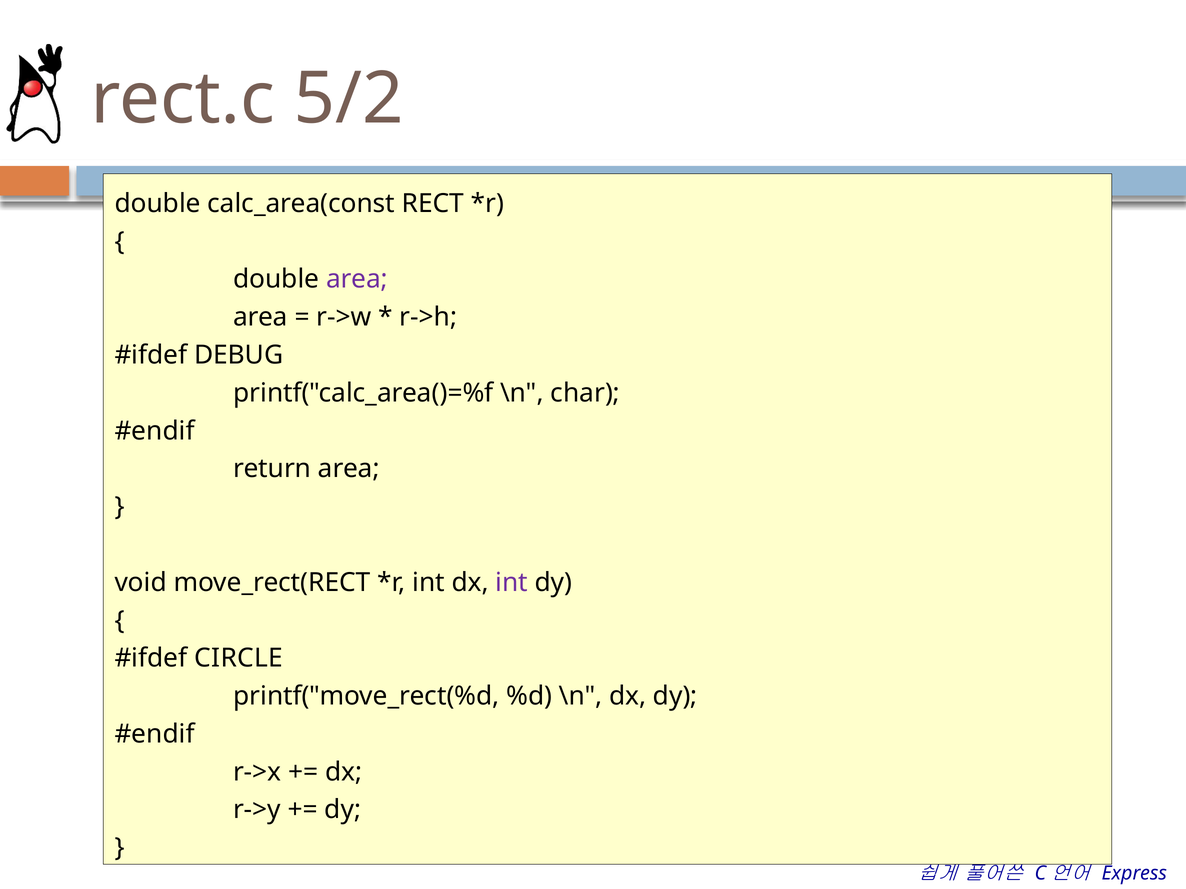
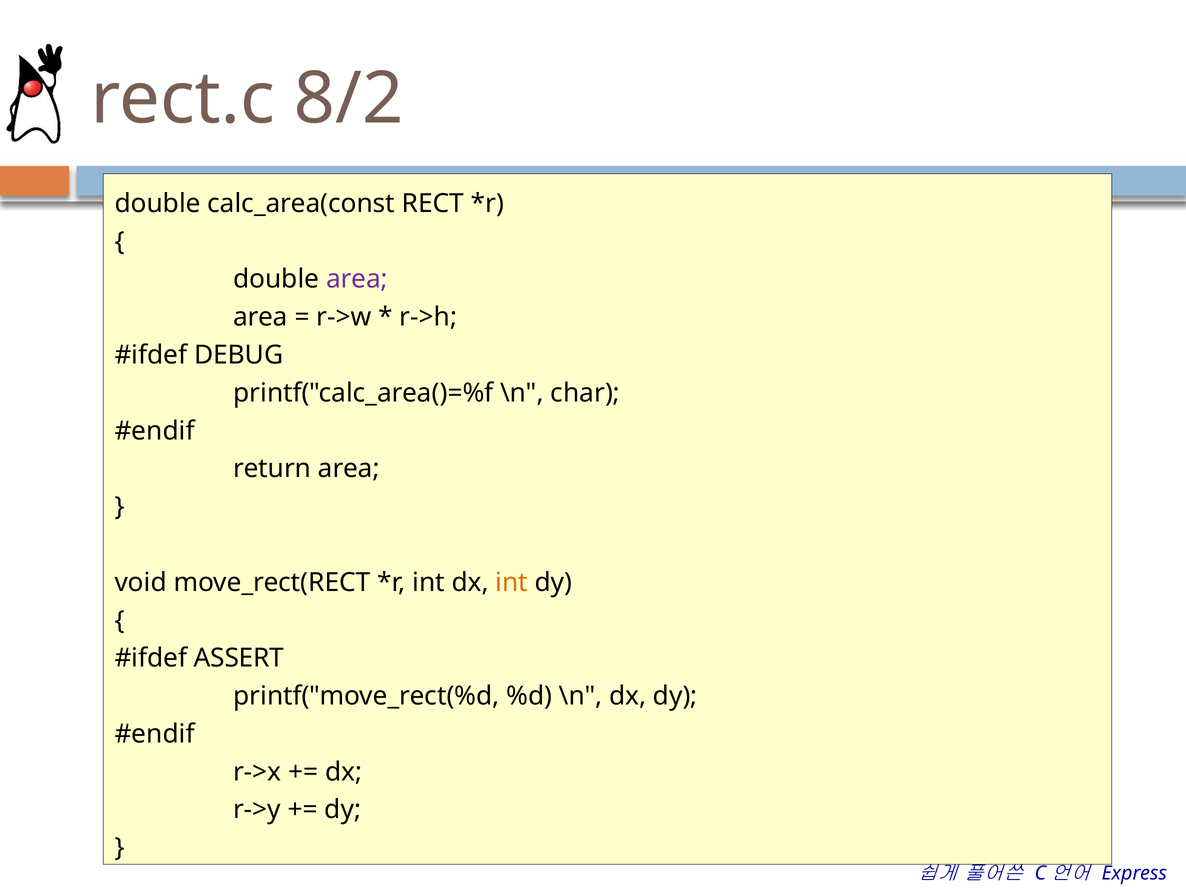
5/2: 5/2 -> 8/2 (349, 99)
int colour: purple -> orange (512, 583)
CIRCLE: CIRCLE -> ASSERT (239, 659)
